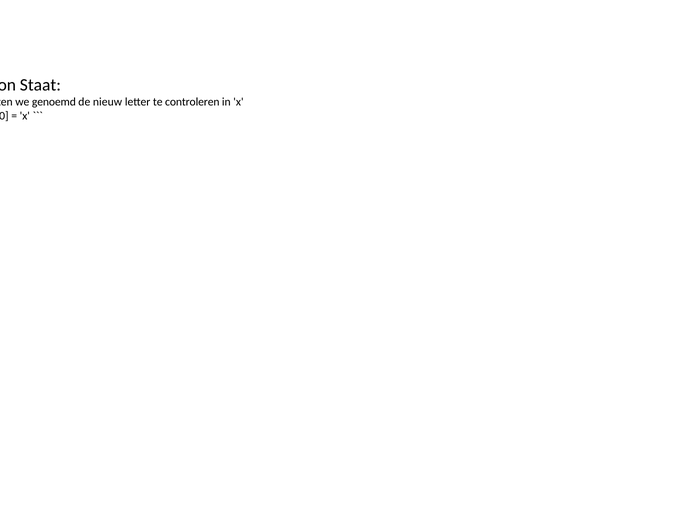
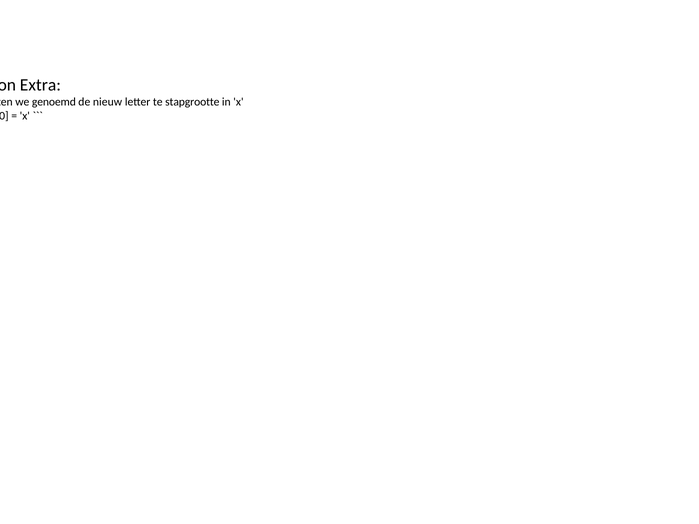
Staat: Staat -> Extra (40, 85)
controleren: controleren -> stapgrootte (192, 102)
